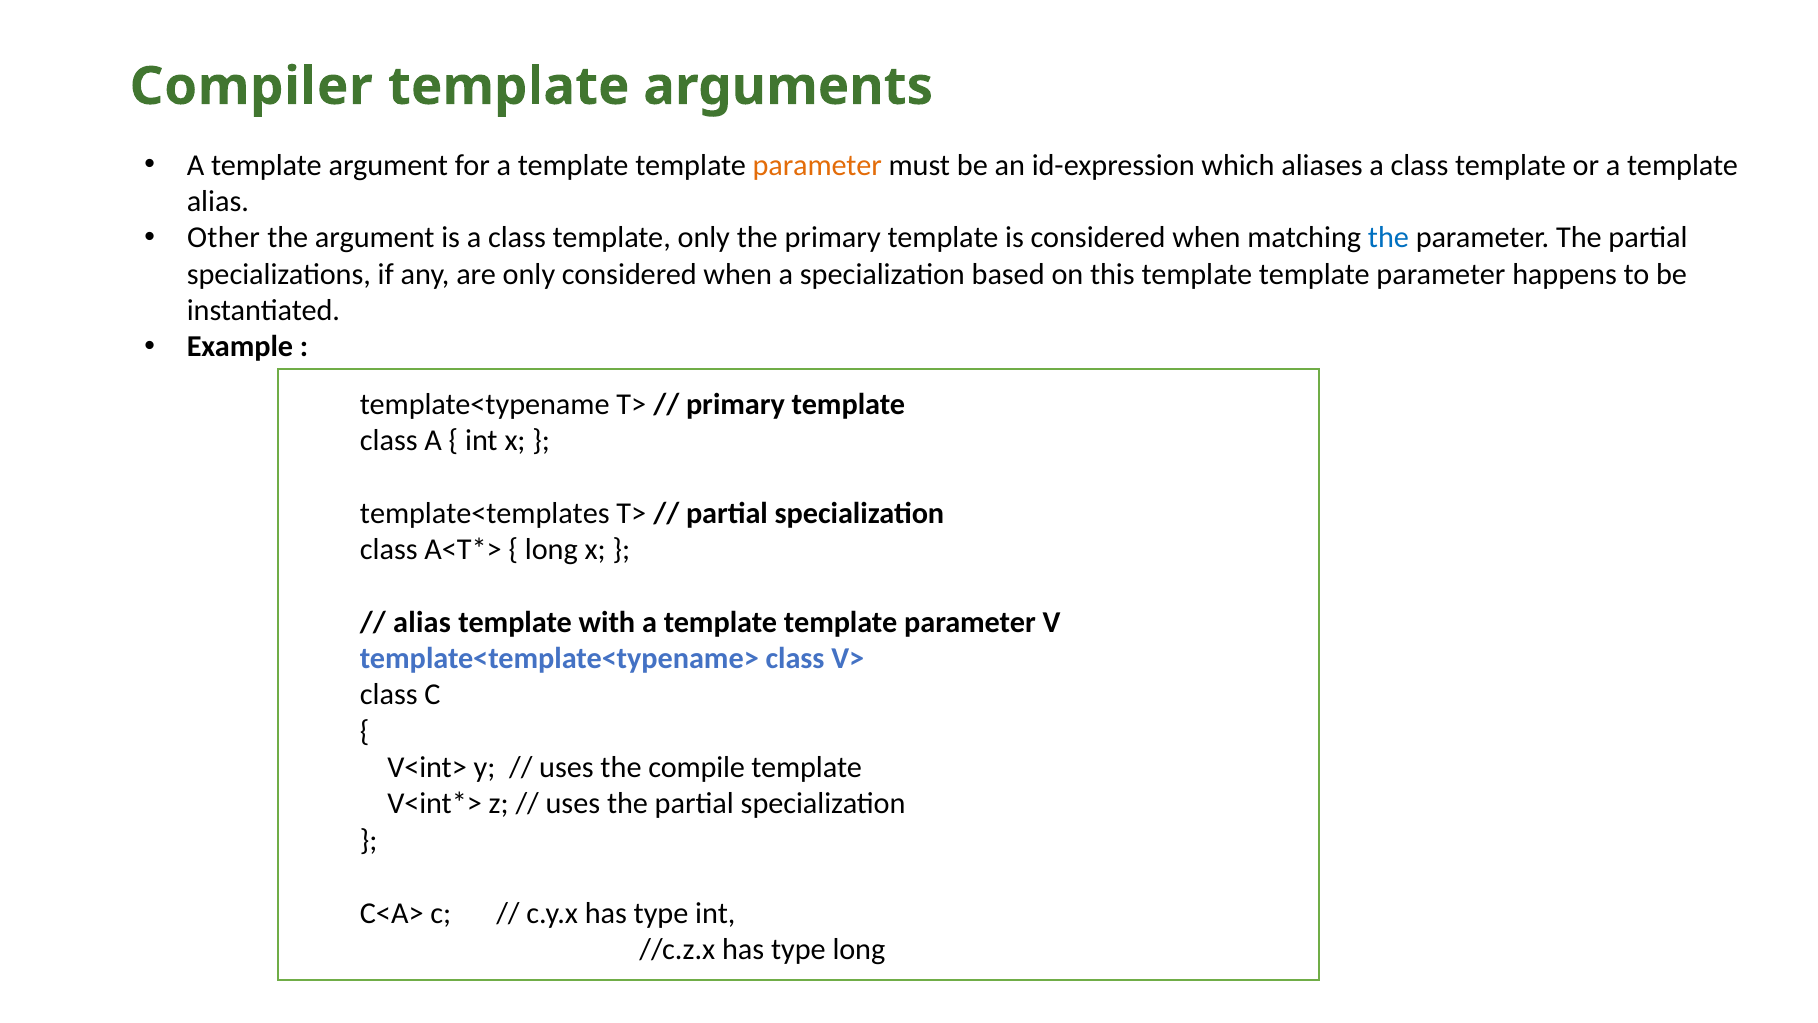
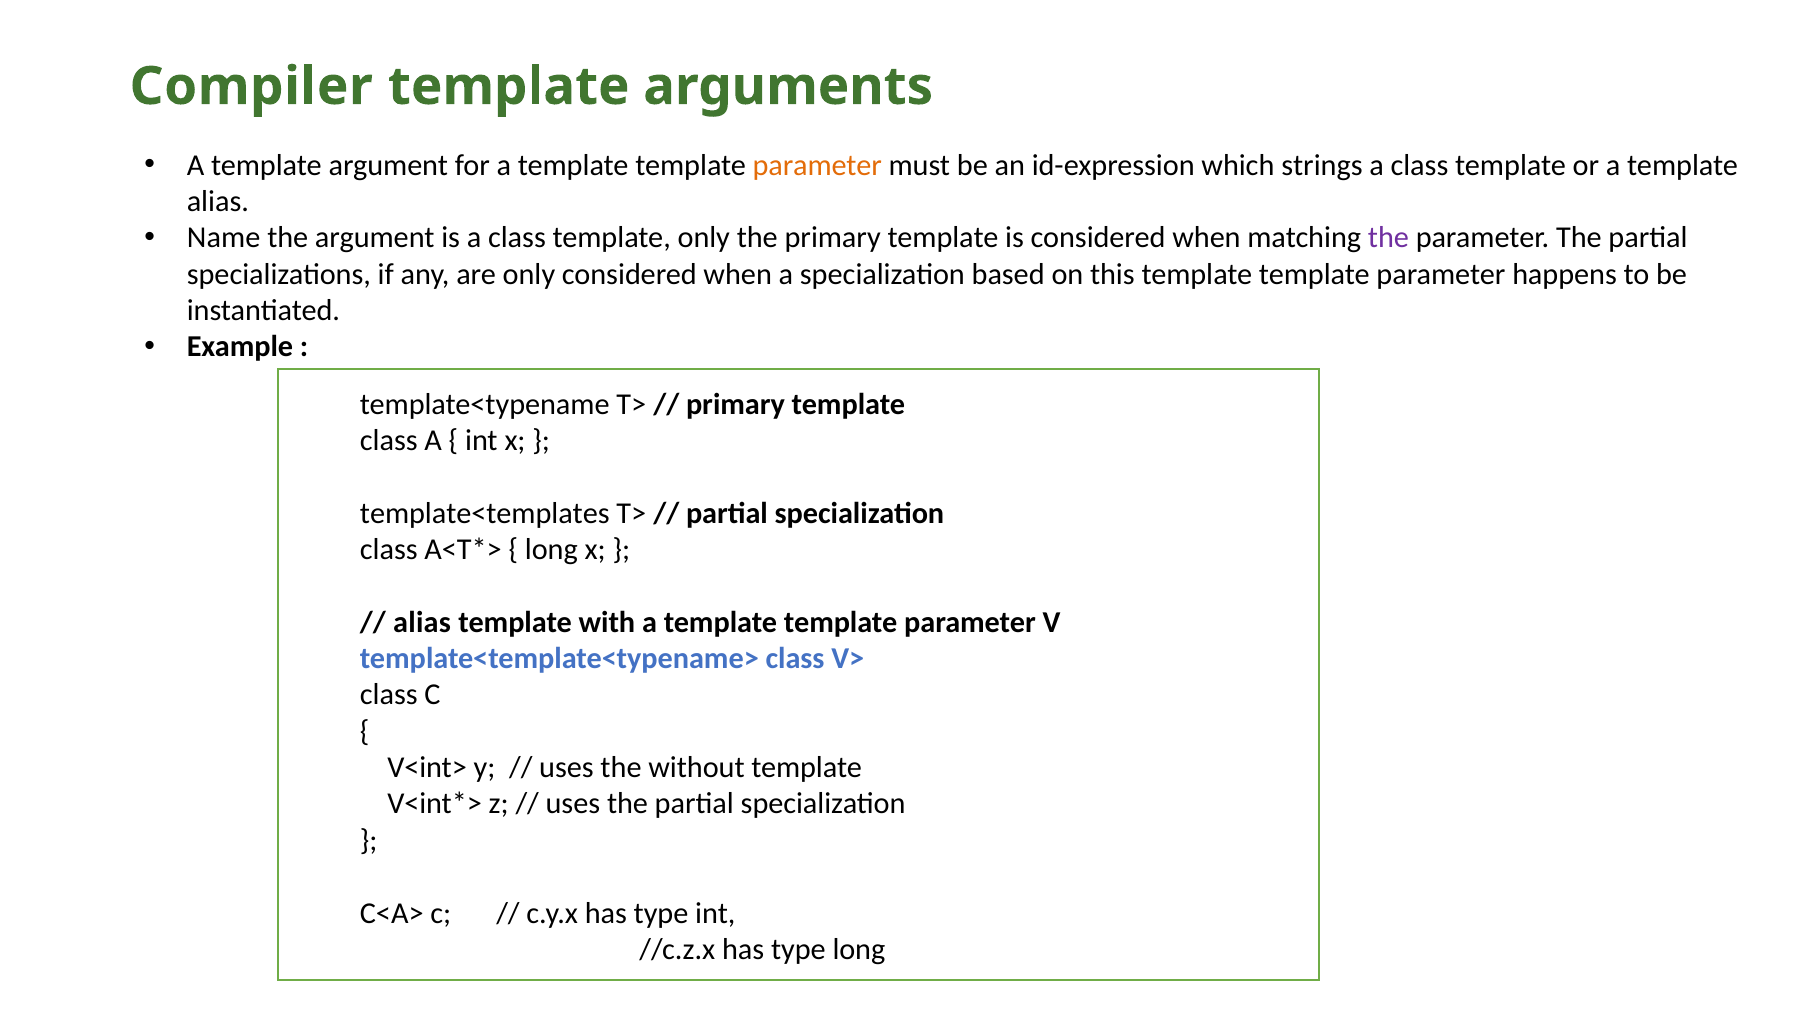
aliases: aliases -> strings (1322, 165)
Other: Other -> Name (224, 238)
the colour: blue -> purple (1388, 238)
compile: compile -> without (697, 767)
